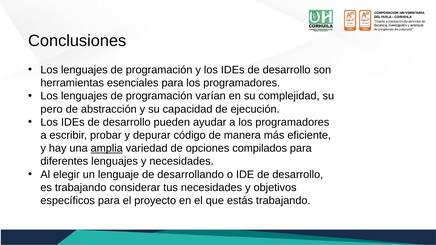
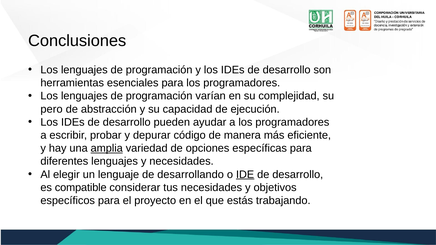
compilados: compilados -> específicas (260, 148)
IDE underline: none -> present (245, 175)
es trabajando: trabajando -> compatible (81, 188)
